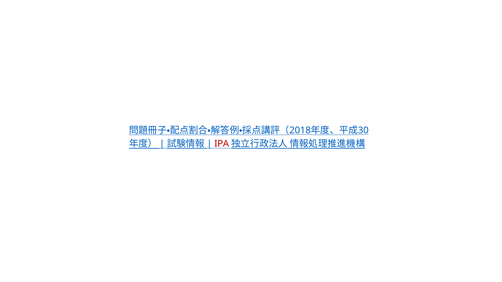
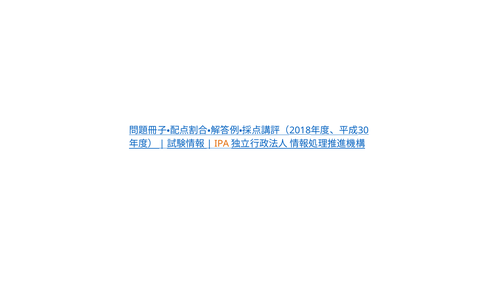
IPA colour: red -> orange (222, 144)
